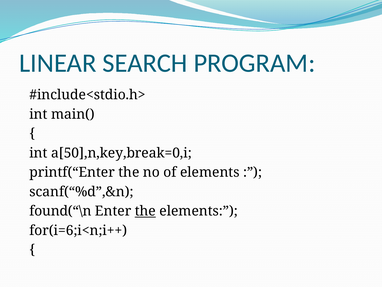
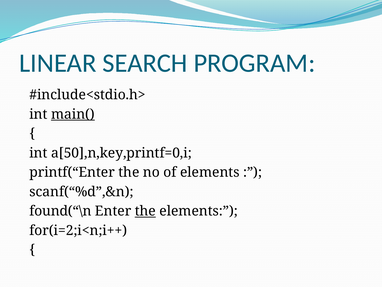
main( underline: none -> present (73, 114)
a[50],n,key,break=0,i: a[50],n,key,break=0,i -> a[50],n,key,printf=0,i (121, 153)
for(i=6;i<n;i++: for(i=6;i<n;i++ -> for(i=2;i<n;i++ (78, 230)
